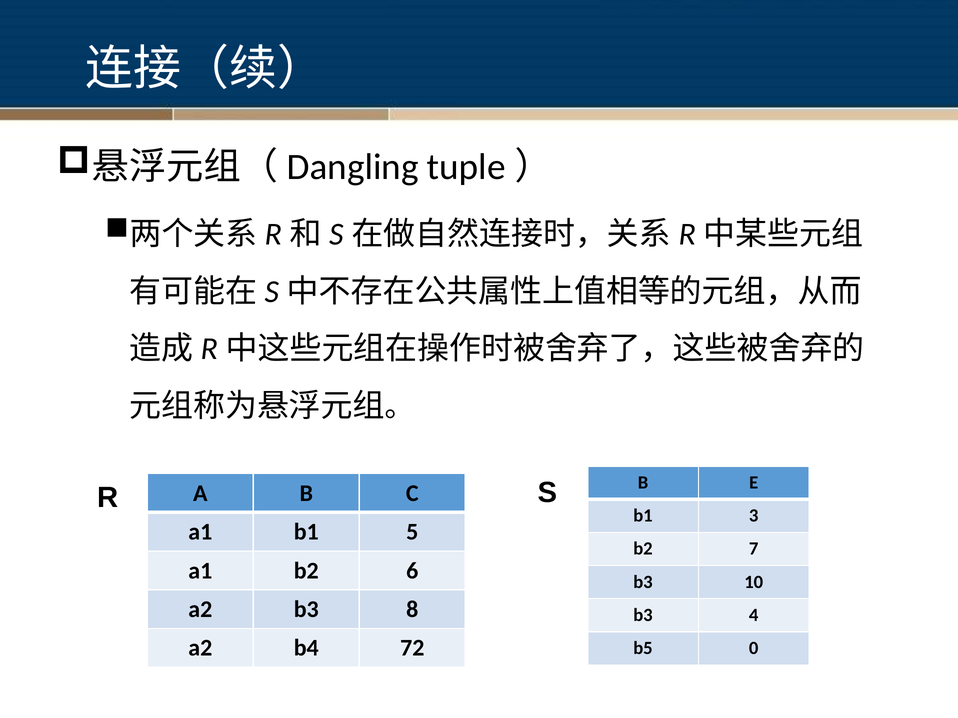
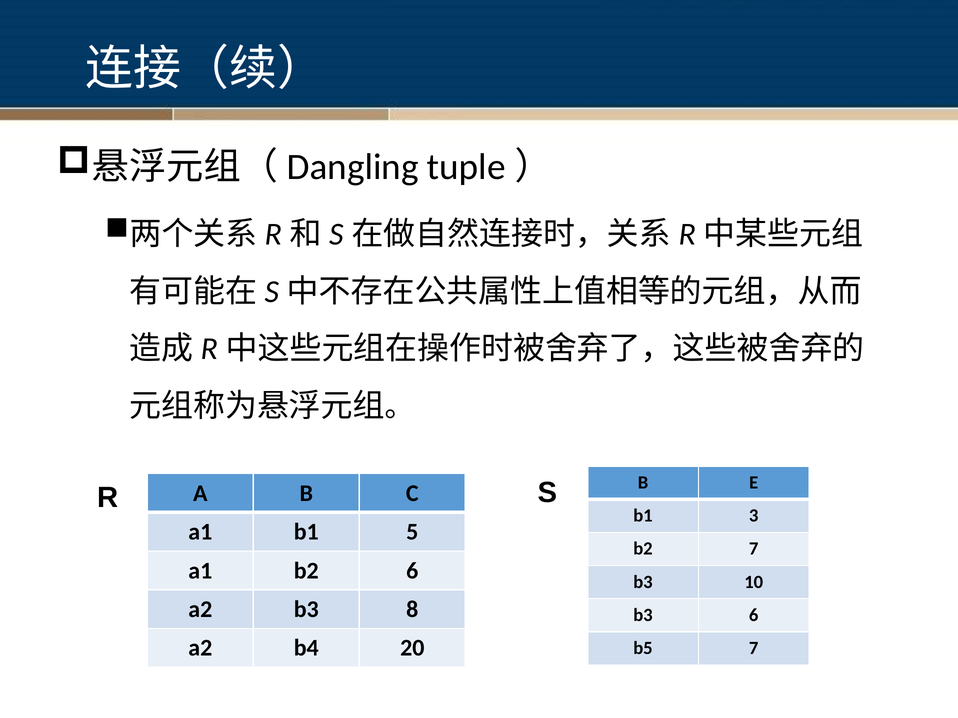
b3 4: 4 -> 6 (754, 615)
72: 72 -> 20 (412, 649)
b5 0: 0 -> 7 (754, 649)
